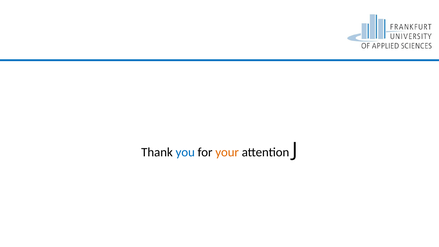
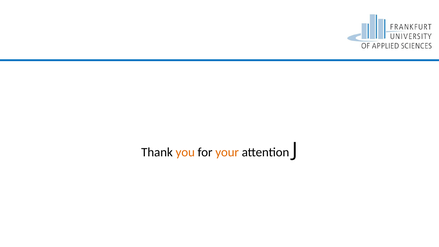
you colour: blue -> orange (185, 152)
